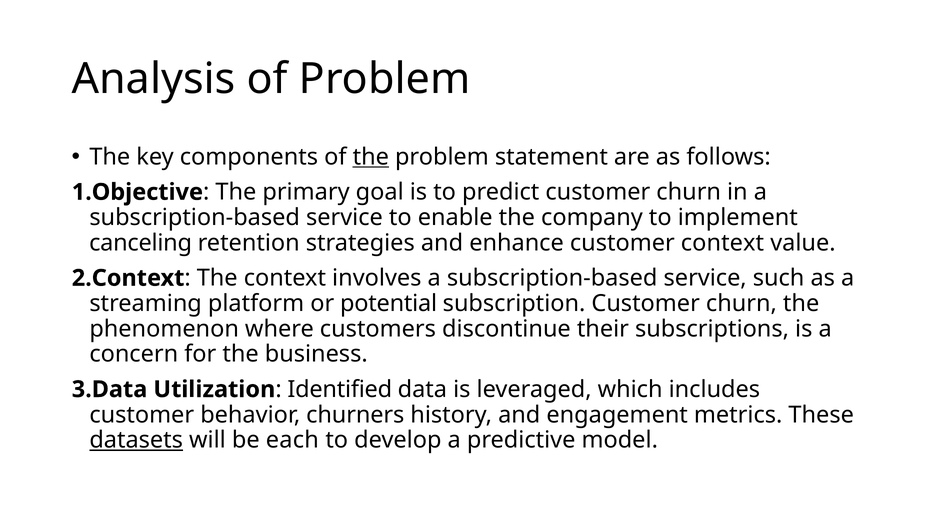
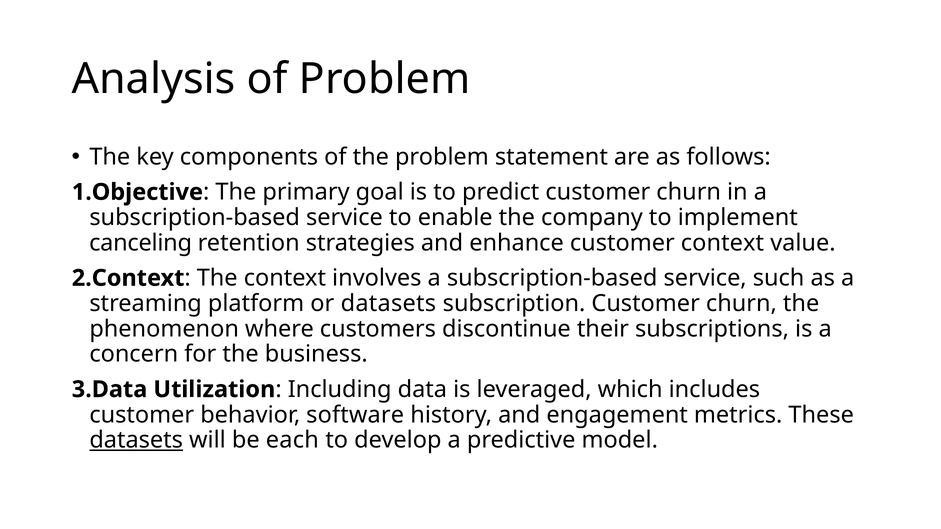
the underline: present -> none (371, 157)
or potential: potential -> datasets (388, 304)
Identified: Identified -> Including (340, 390)
churners: churners -> software (355, 415)
